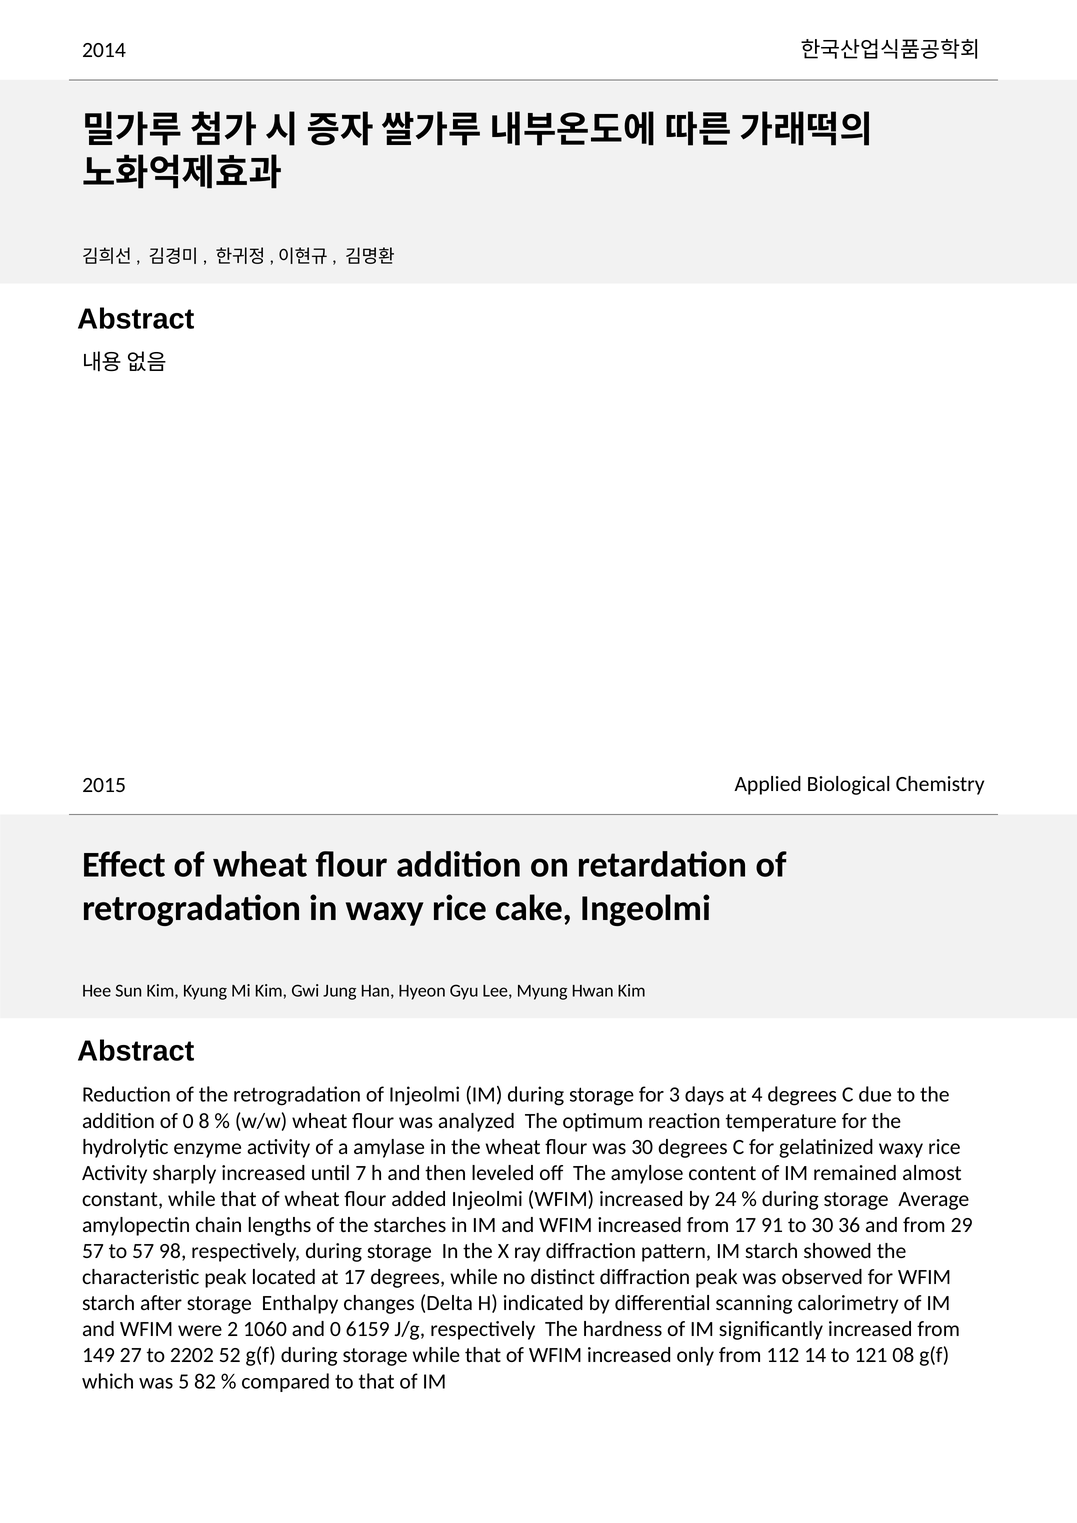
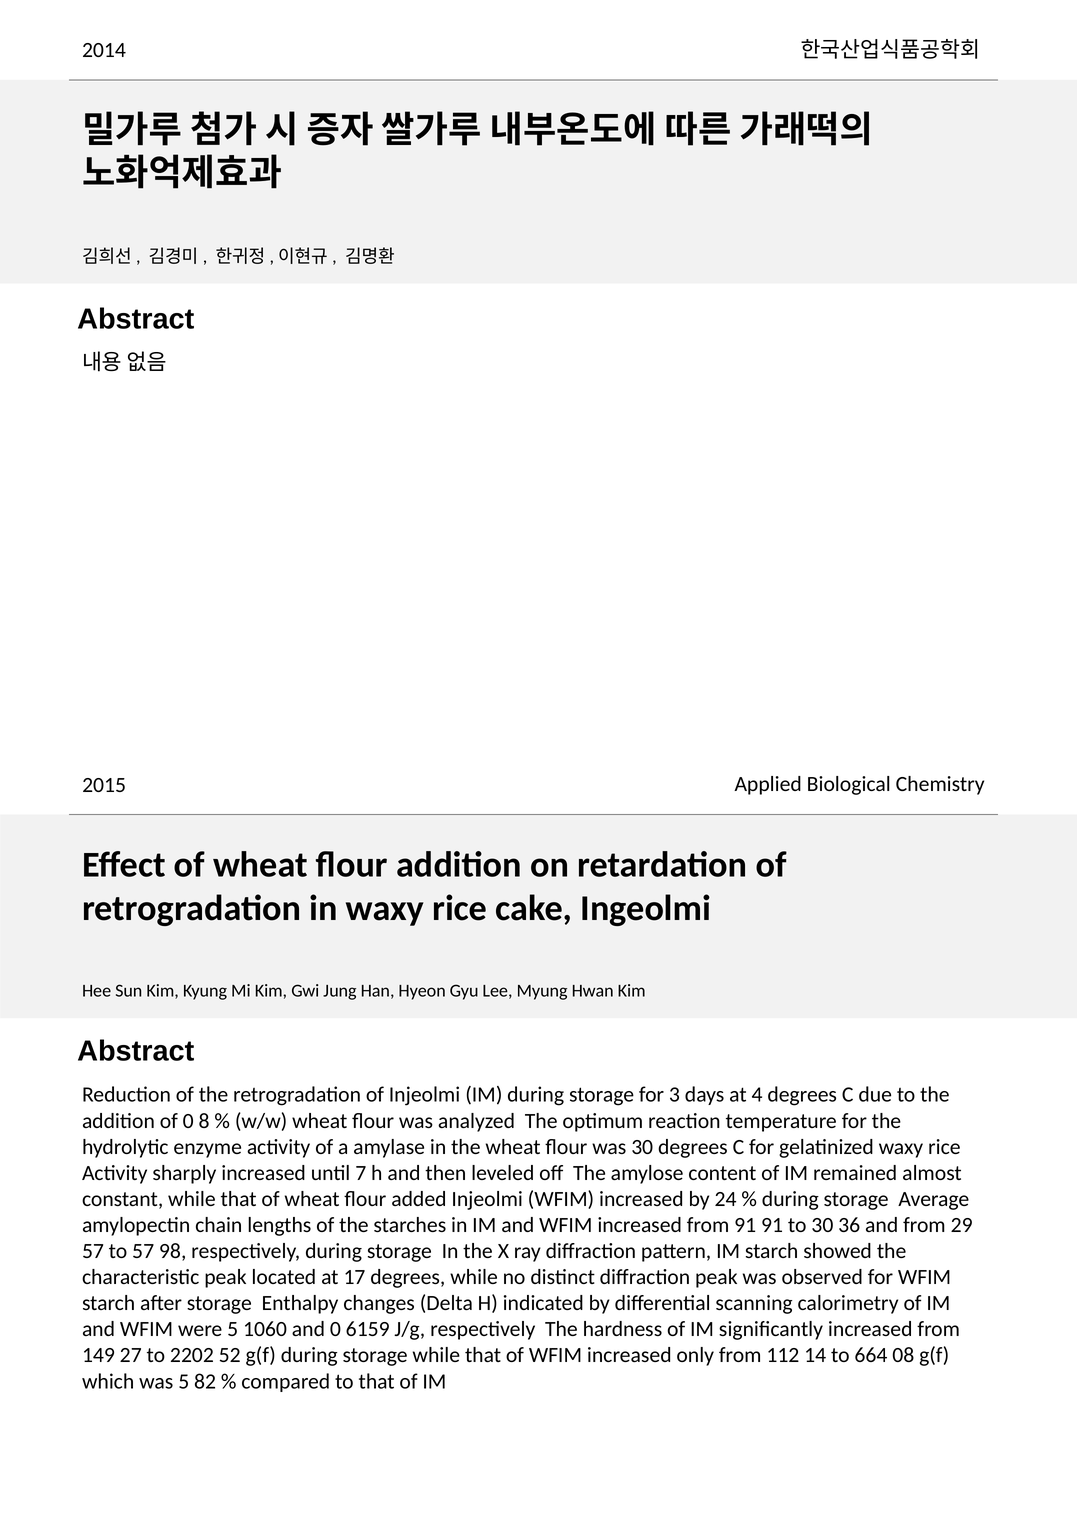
from 17: 17 -> 91 (745, 1225)
were 2: 2 -> 5 (233, 1329)
121: 121 -> 664 (871, 1356)
